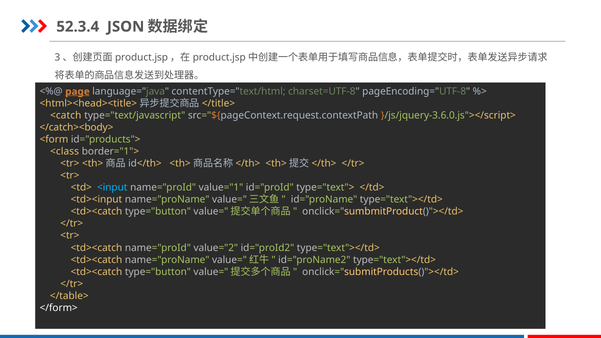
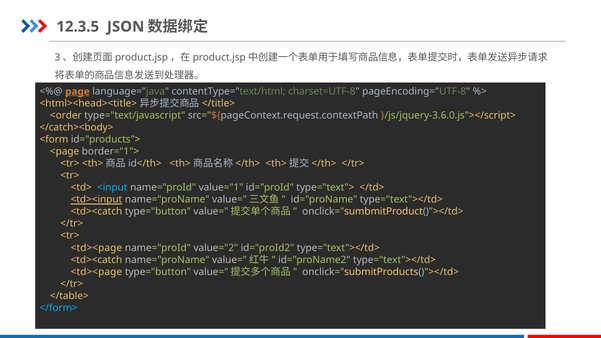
52.3.4: 52.3.4 -> 12.3.5 (78, 27)
<catch: <catch -> <order (66, 116)
<class: <class -> <page (65, 152)
<td><input underline: none -> present (96, 200)
<td><catch: <td><catch -> <td><page (96, 248)
<td><catch: <td><catch -> <td><page (96, 272)
</form> colour: white -> light blue (59, 308)
